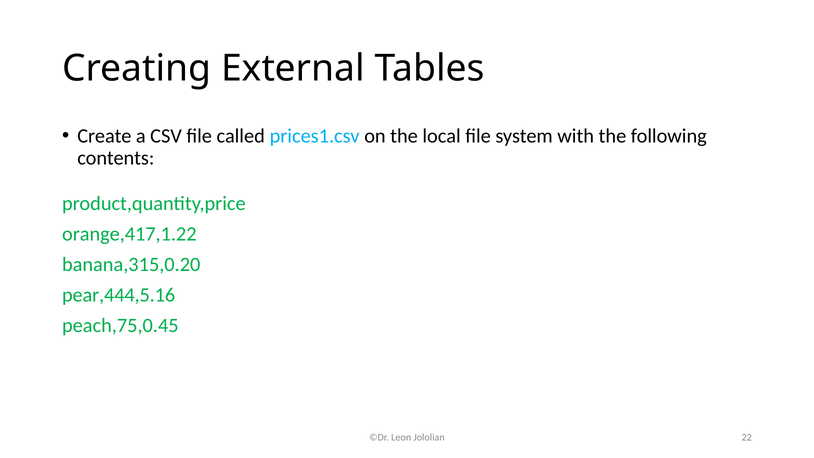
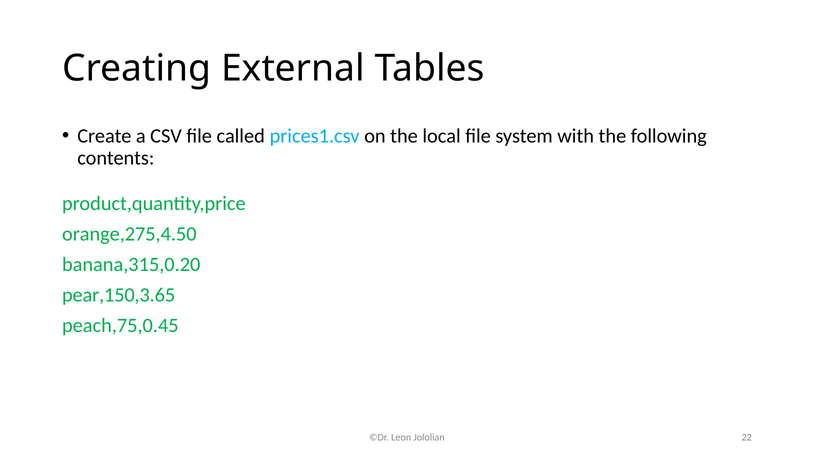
orange,417,1.22: orange,417,1.22 -> orange,275,4.50 (129, 234)
pear,444,5.16: pear,444,5.16 -> pear,150,3.65 (119, 295)
